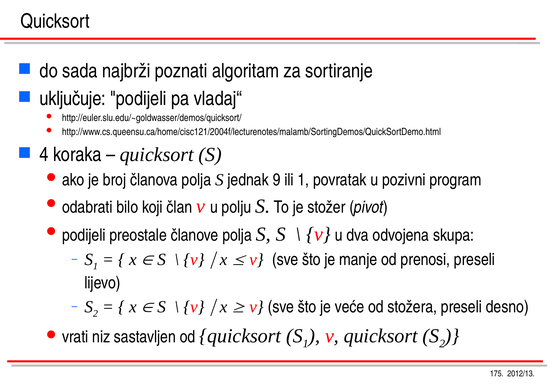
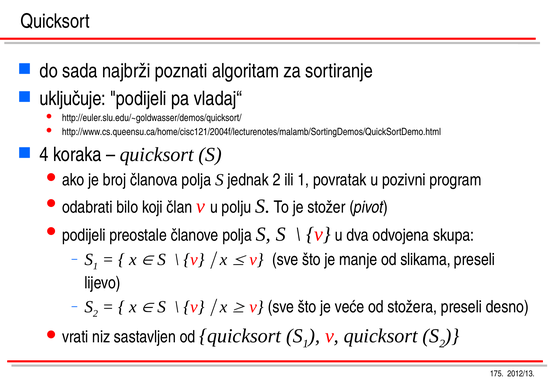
jednak 9: 9 -> 2 (277, 180)
prenosi: prenosi -> slikama (425, 260)
